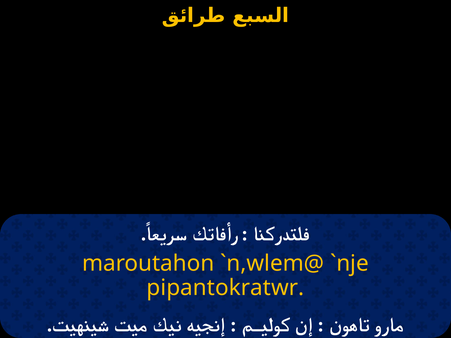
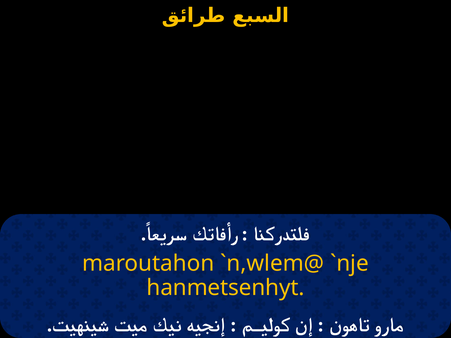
pipantokratwr: pipantokratwr -> hanmetsenhyt (226, 288)
